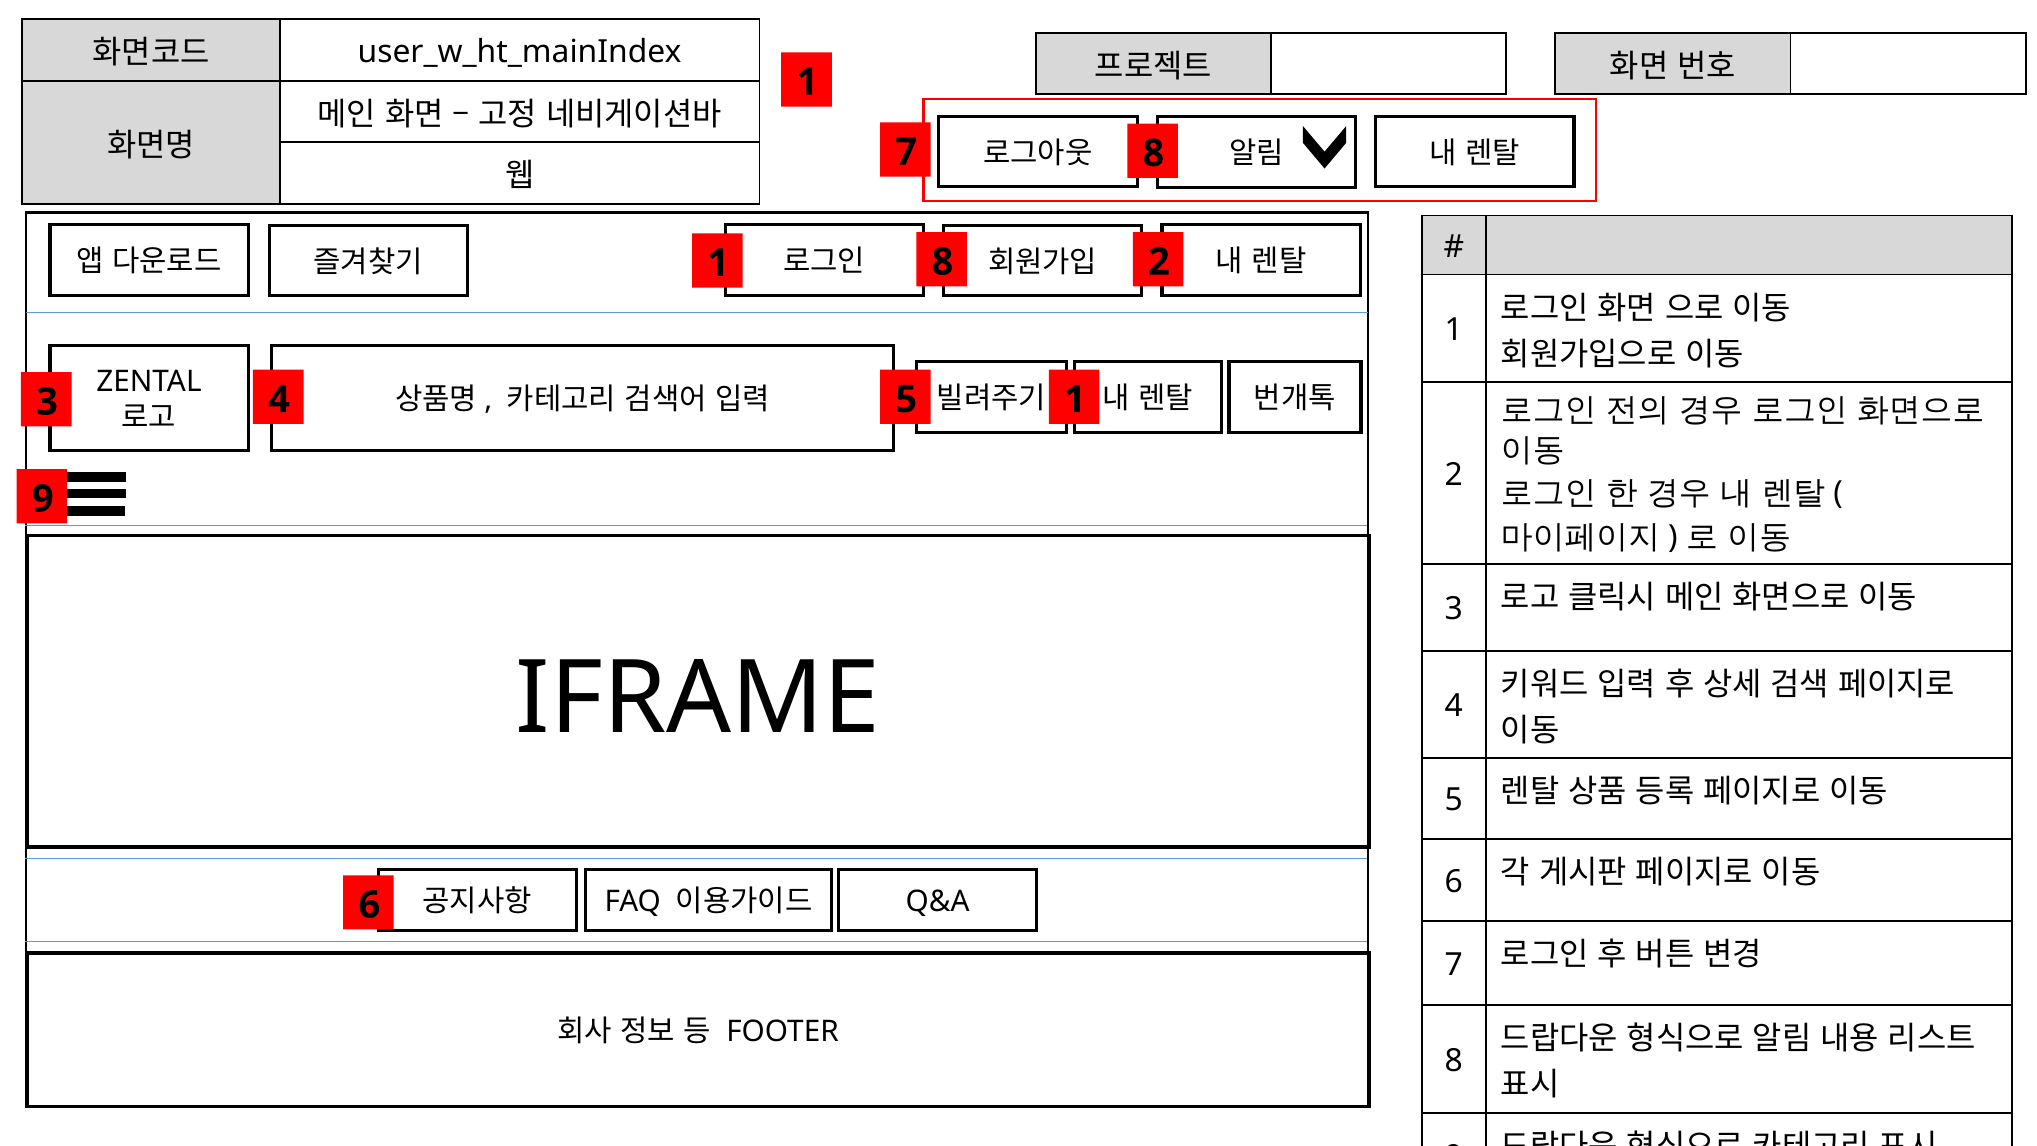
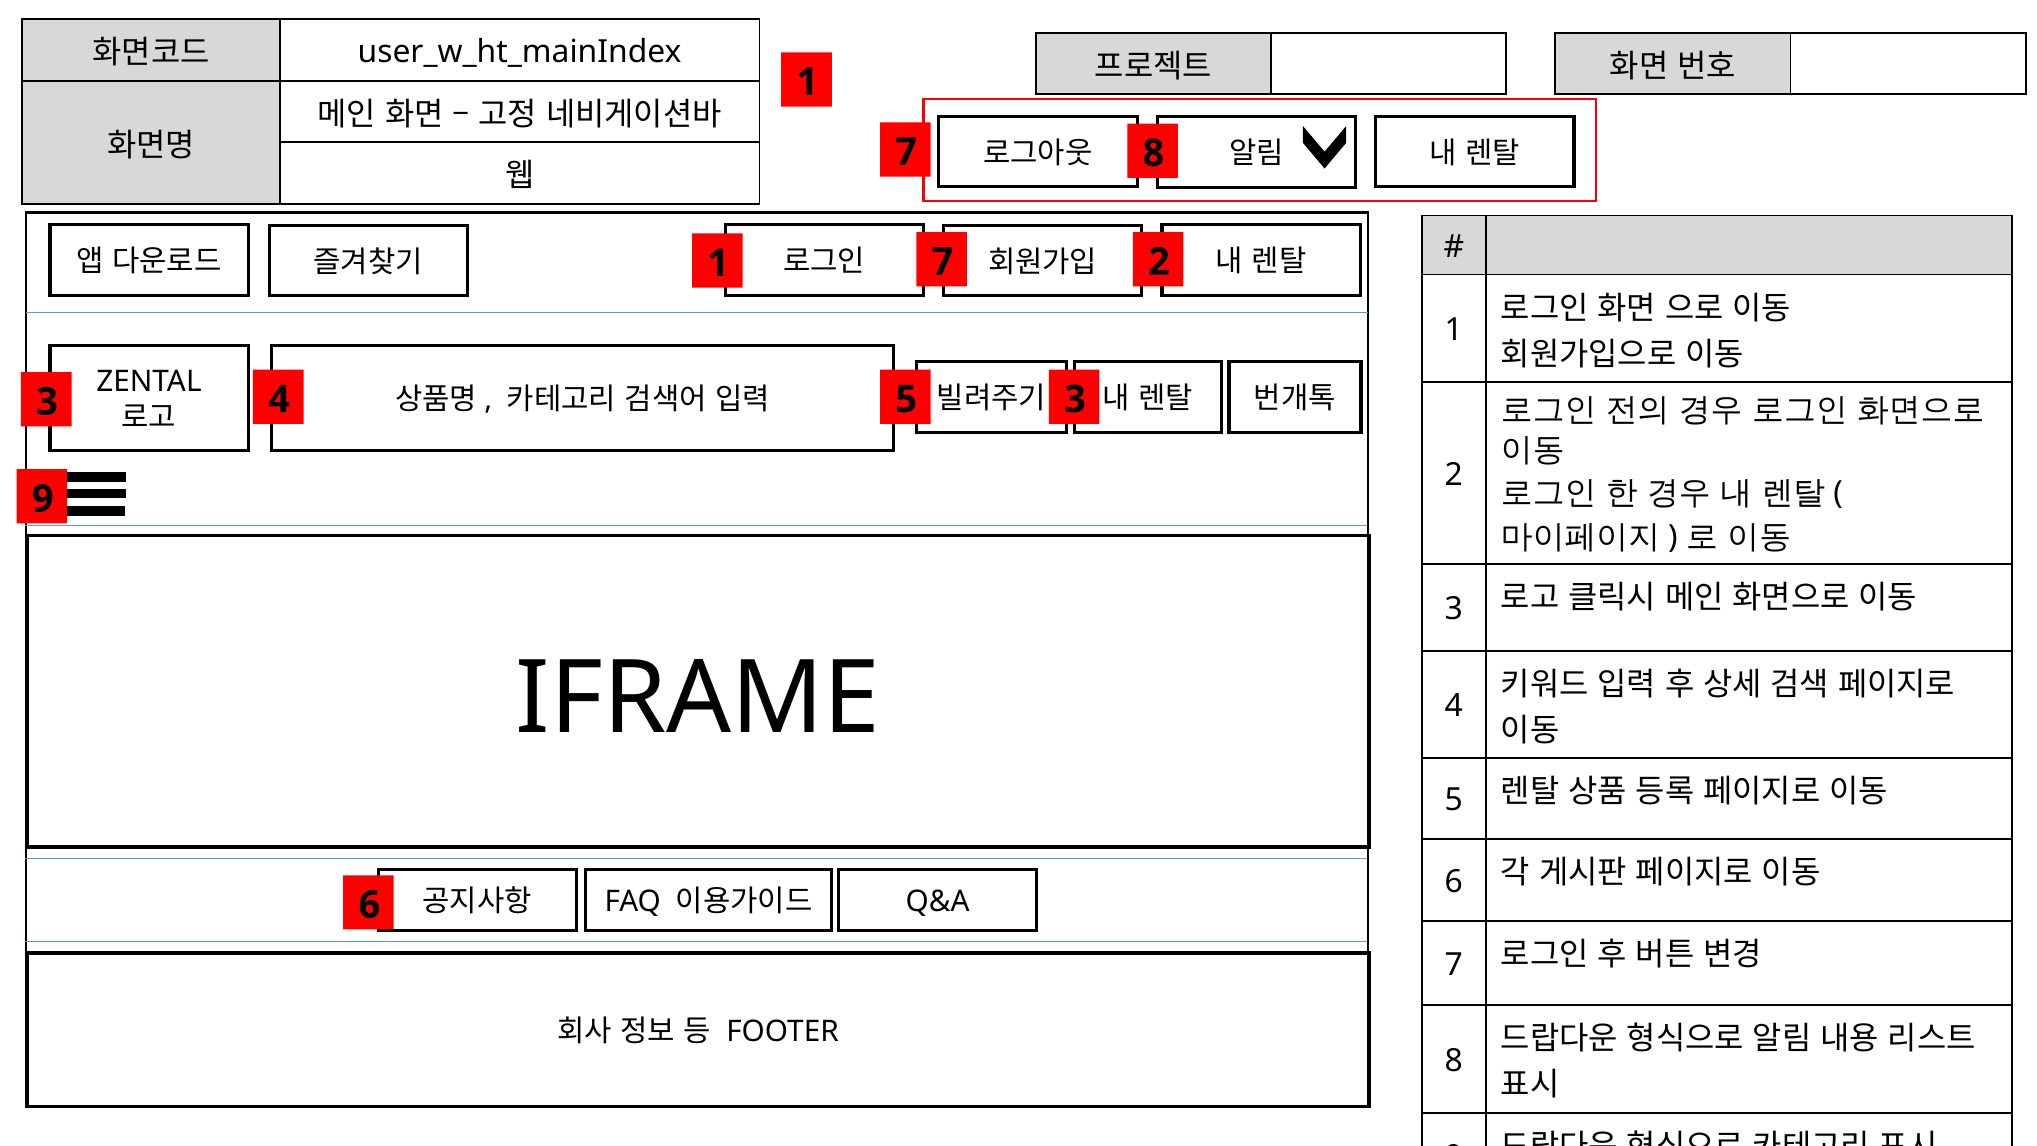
1 8: 8 -> 7 (943, 262)
5 1: 1 -> 3 (1075, 399)
